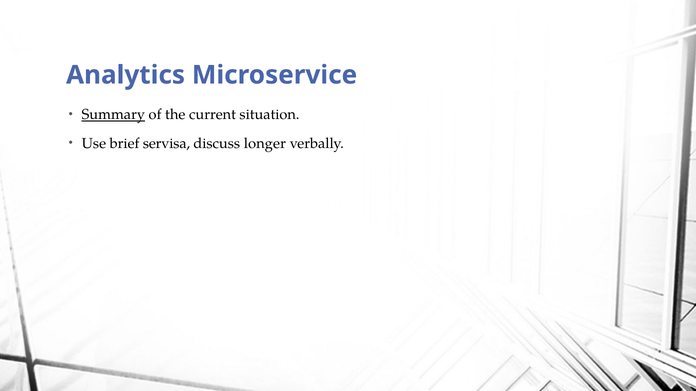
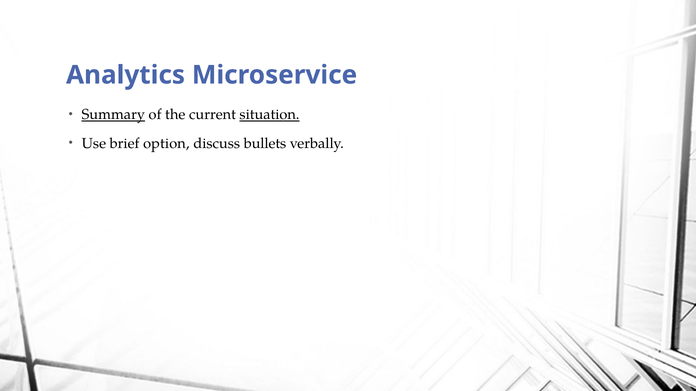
situation underline: none -> present (269, 115)
servisa: servisa -> option (166, 144)
longer: longer -> bullets (265, 144)
